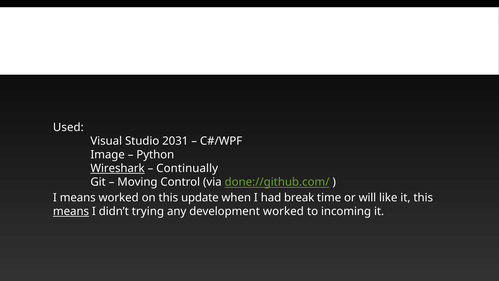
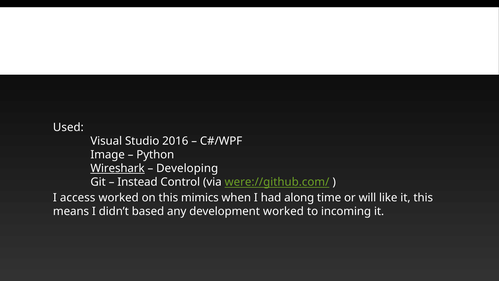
2031: 2031 -> 2016 (175, 141)
Continually: Continually -> Developing (187, 168)
Moving: Moving -> Instead (137, 182)
done://github.com/: done://github.com/ -> were://github.com/ (277, 182)
I means: means -> access (78, 198)
update: update -> mimics (200, 198)
break: break -> along (299, 198)
means underline: present -> none (71, 211)
trying: trying -> based (148, 211)
